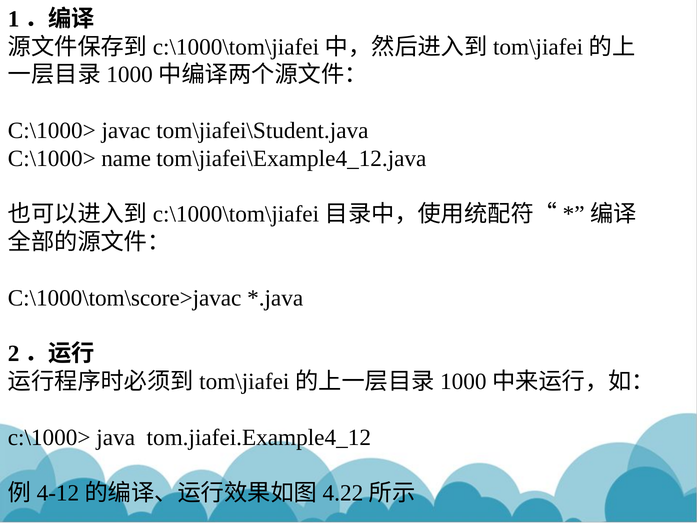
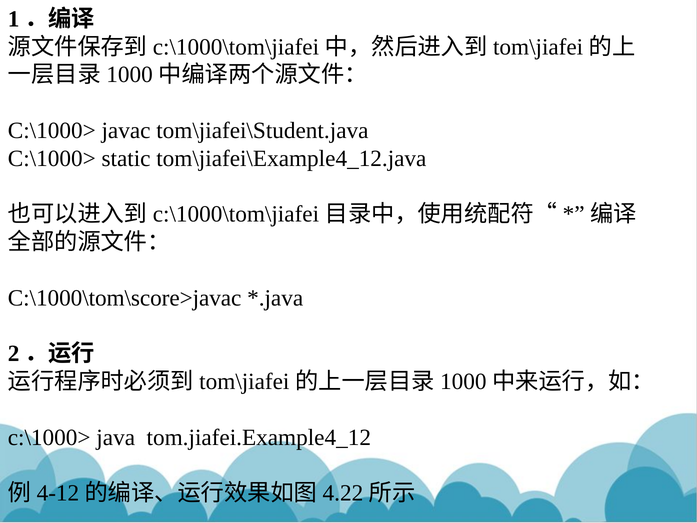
name: name -> static (126, 158)
